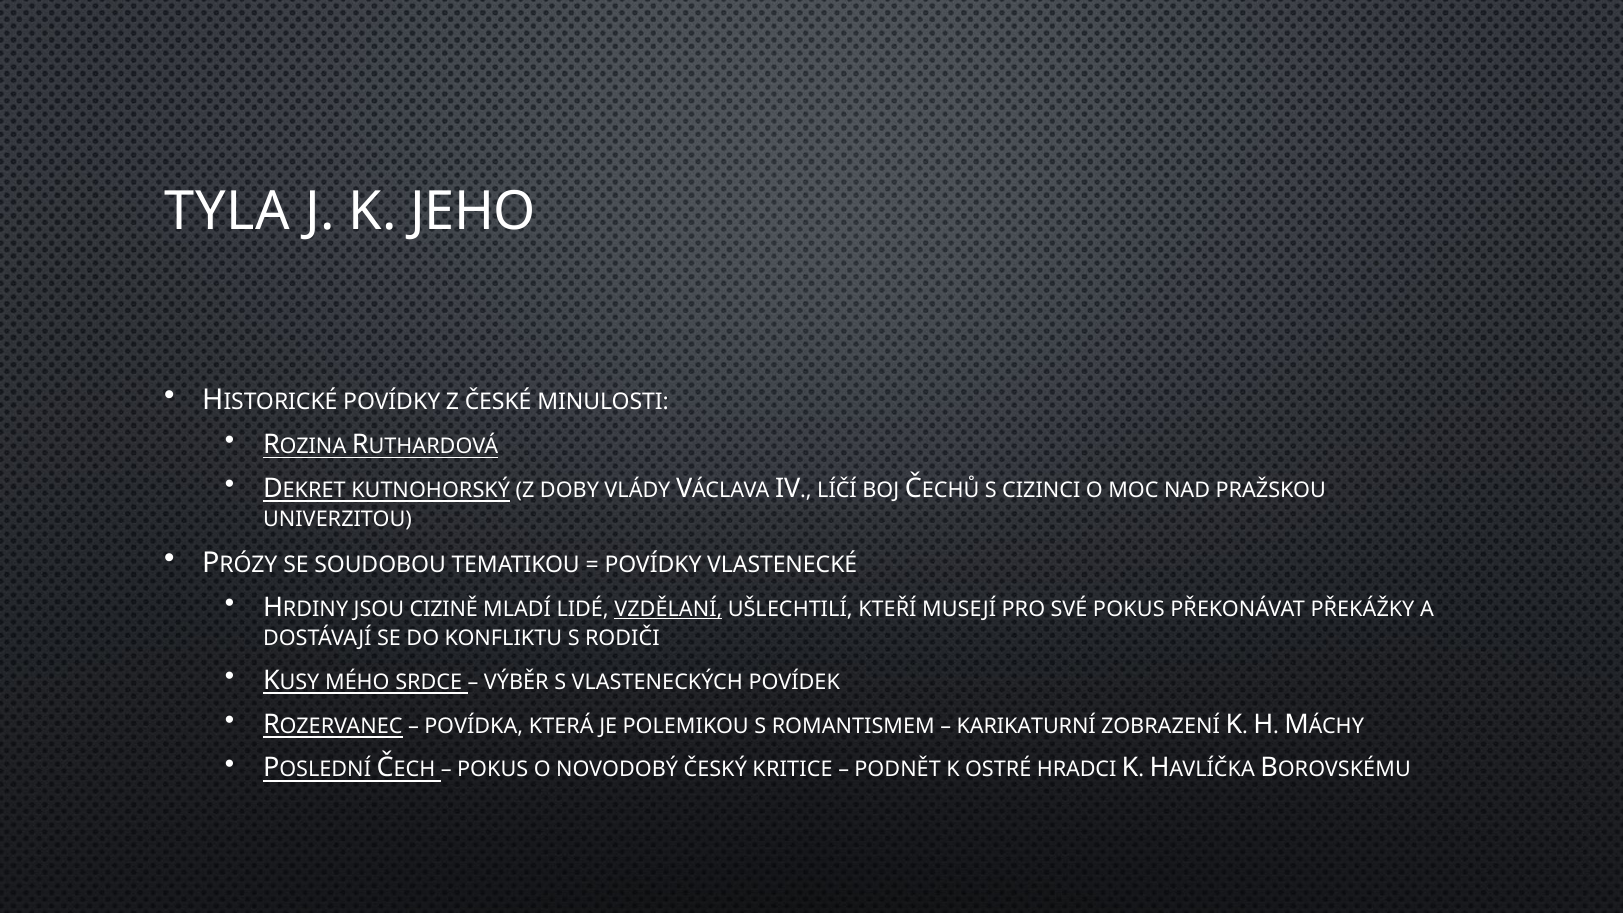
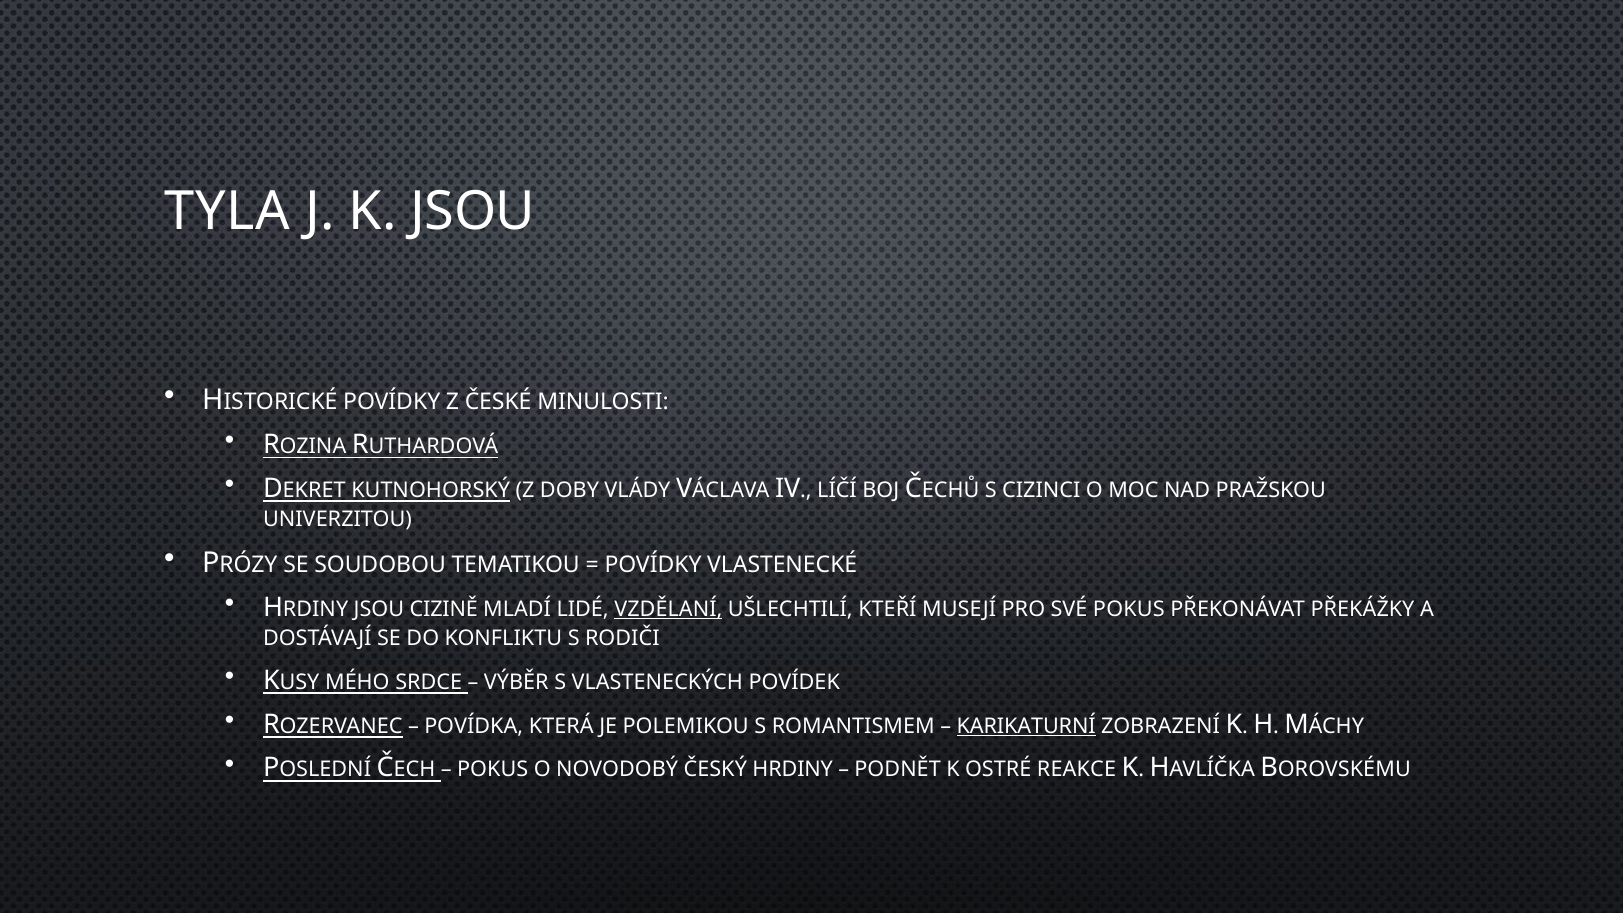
K JEHO: JEHO -> JSOU (473, 212)
KARIKATURNÍ underline: none -> present (1026, 726)
ČESKÝ KRITICE: KRITICE -> HRDINY (793, 770)
HRADCI: HRADCI -> REAKCE (1077, 770)
